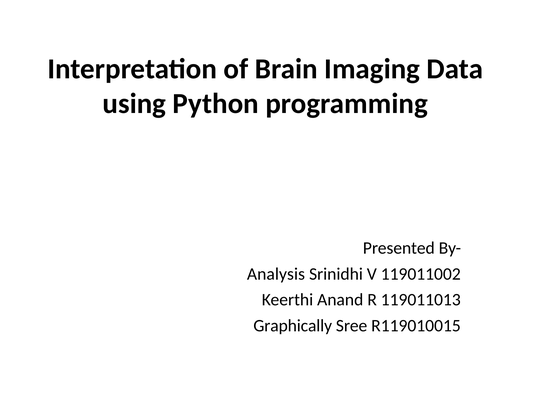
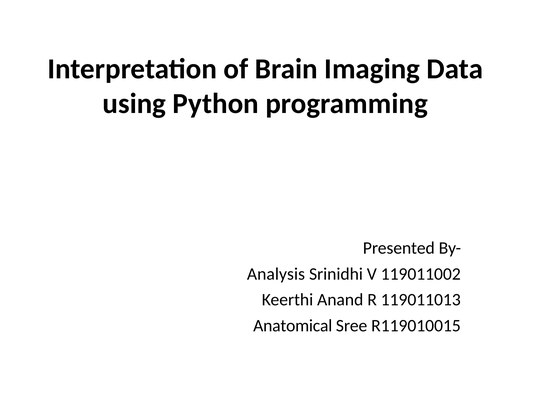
Graphically: Graphically -> Anatomical (293, 326)
